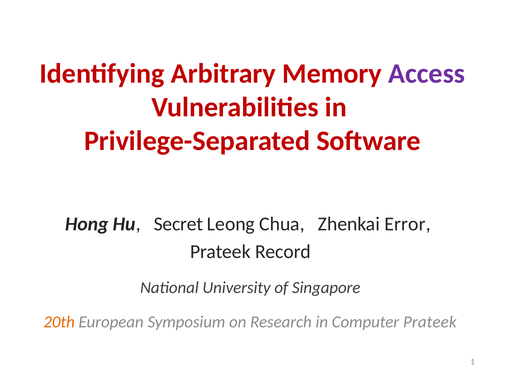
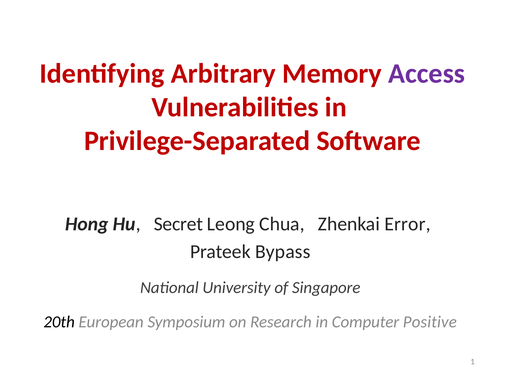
Record: Record -> Bypass (283, 252)
20th colour: orange -> black (59, 322)
Computer Prateek: Prateek -> Positive (430, 322)
